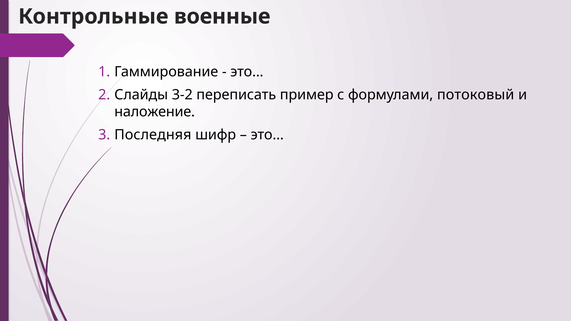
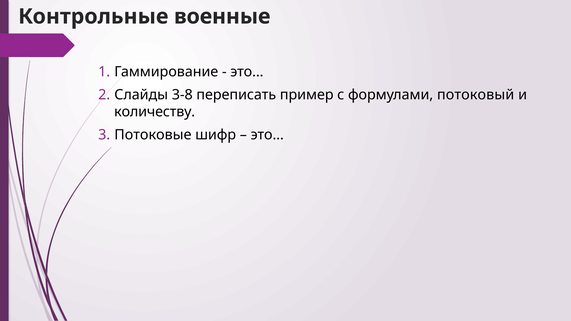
3-2: 3-2 -> 3-8 (182, 95)
наложение: наложение -> количеству (155, 112)
Последняя: Последняя -> Потоковые (153, 135)
